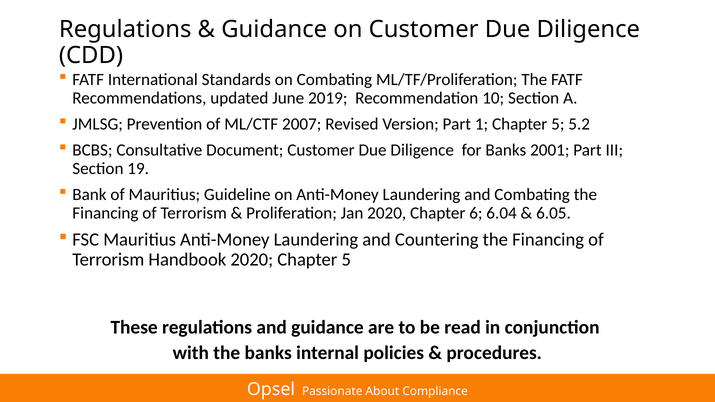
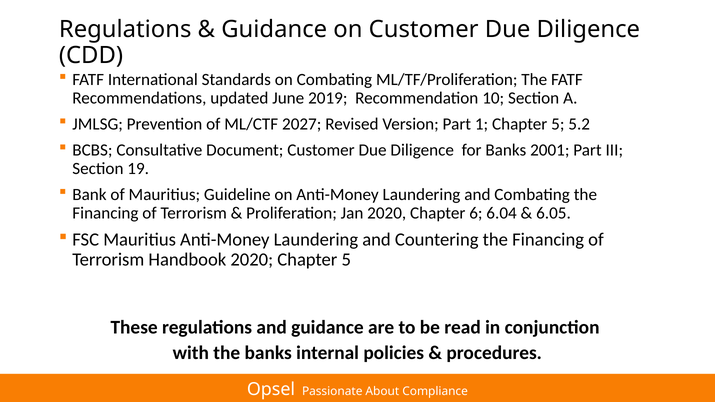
2007: 2007 -> 2027 (302, 124)
